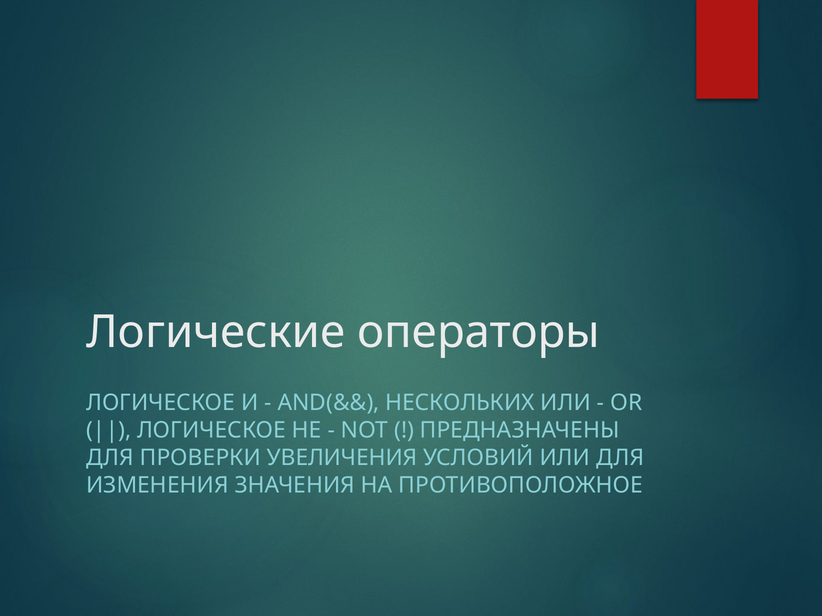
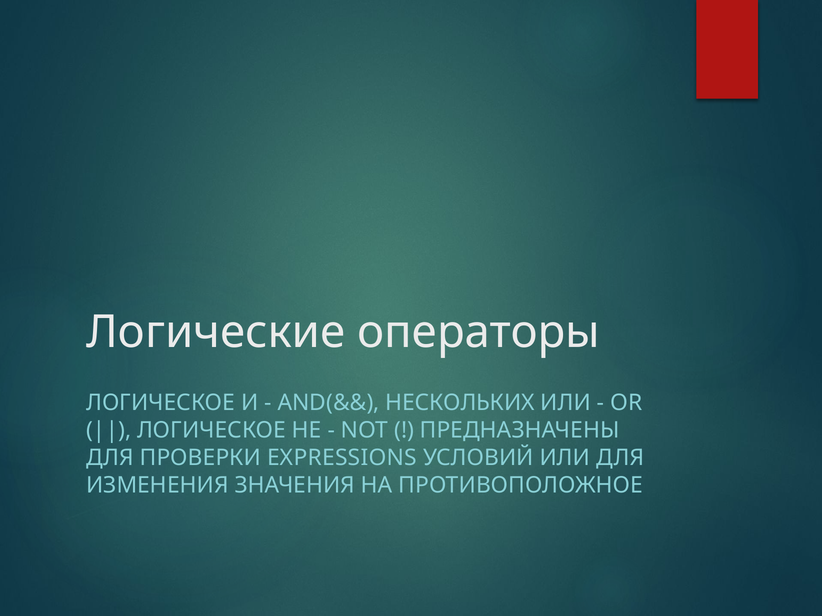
УВЕЛИЧЕНИЯ: УВЕЛИЧЕНИЯ -> EXPRESSIONS (342, 458)
